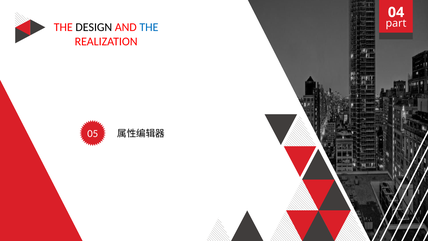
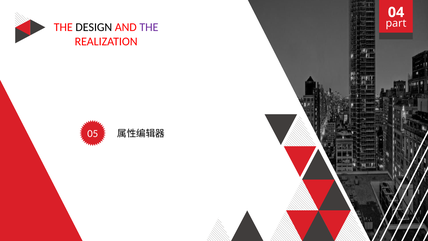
THE colour: blue -> purple (149, 27)
